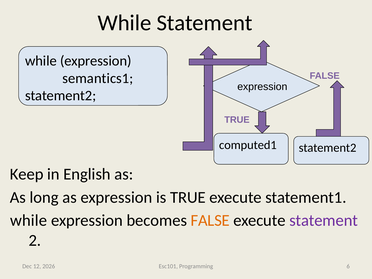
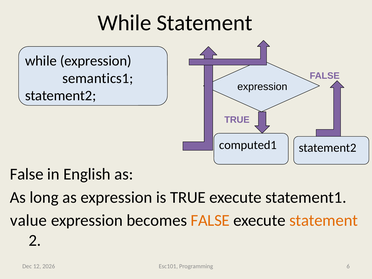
Keep: Keep -> False (27, 174)
while: while -> value (29, 220)
statement colour: purple -> orange (324, 220)
